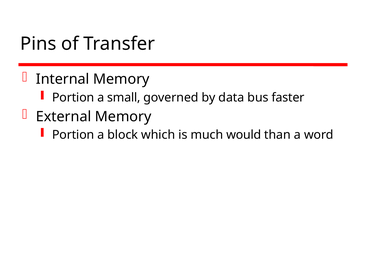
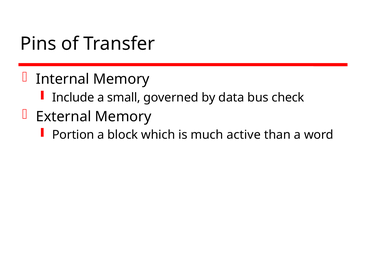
Portion: Portion -> Include (73, 97)
faster: faster -> check (288, 97)
would: would -> active (244, 135)
